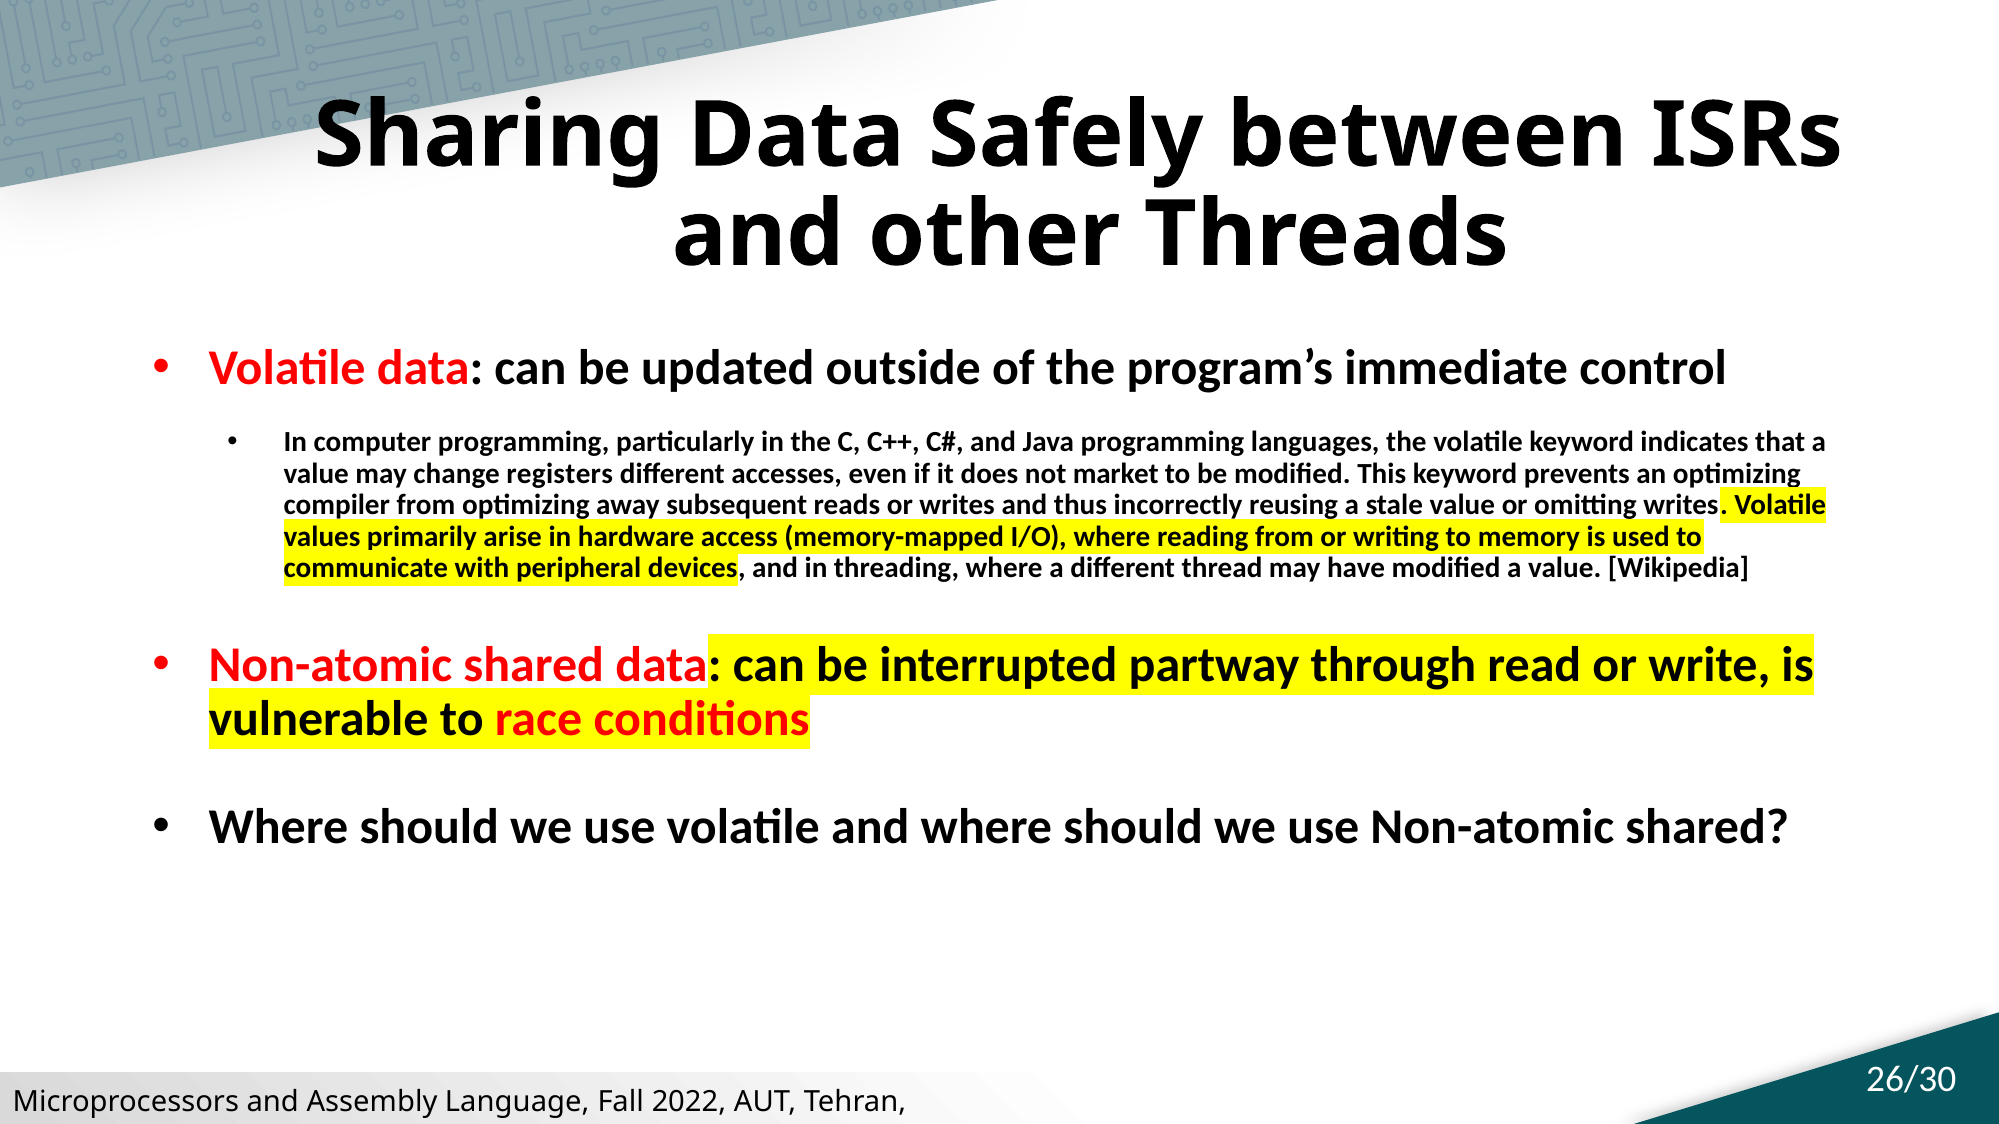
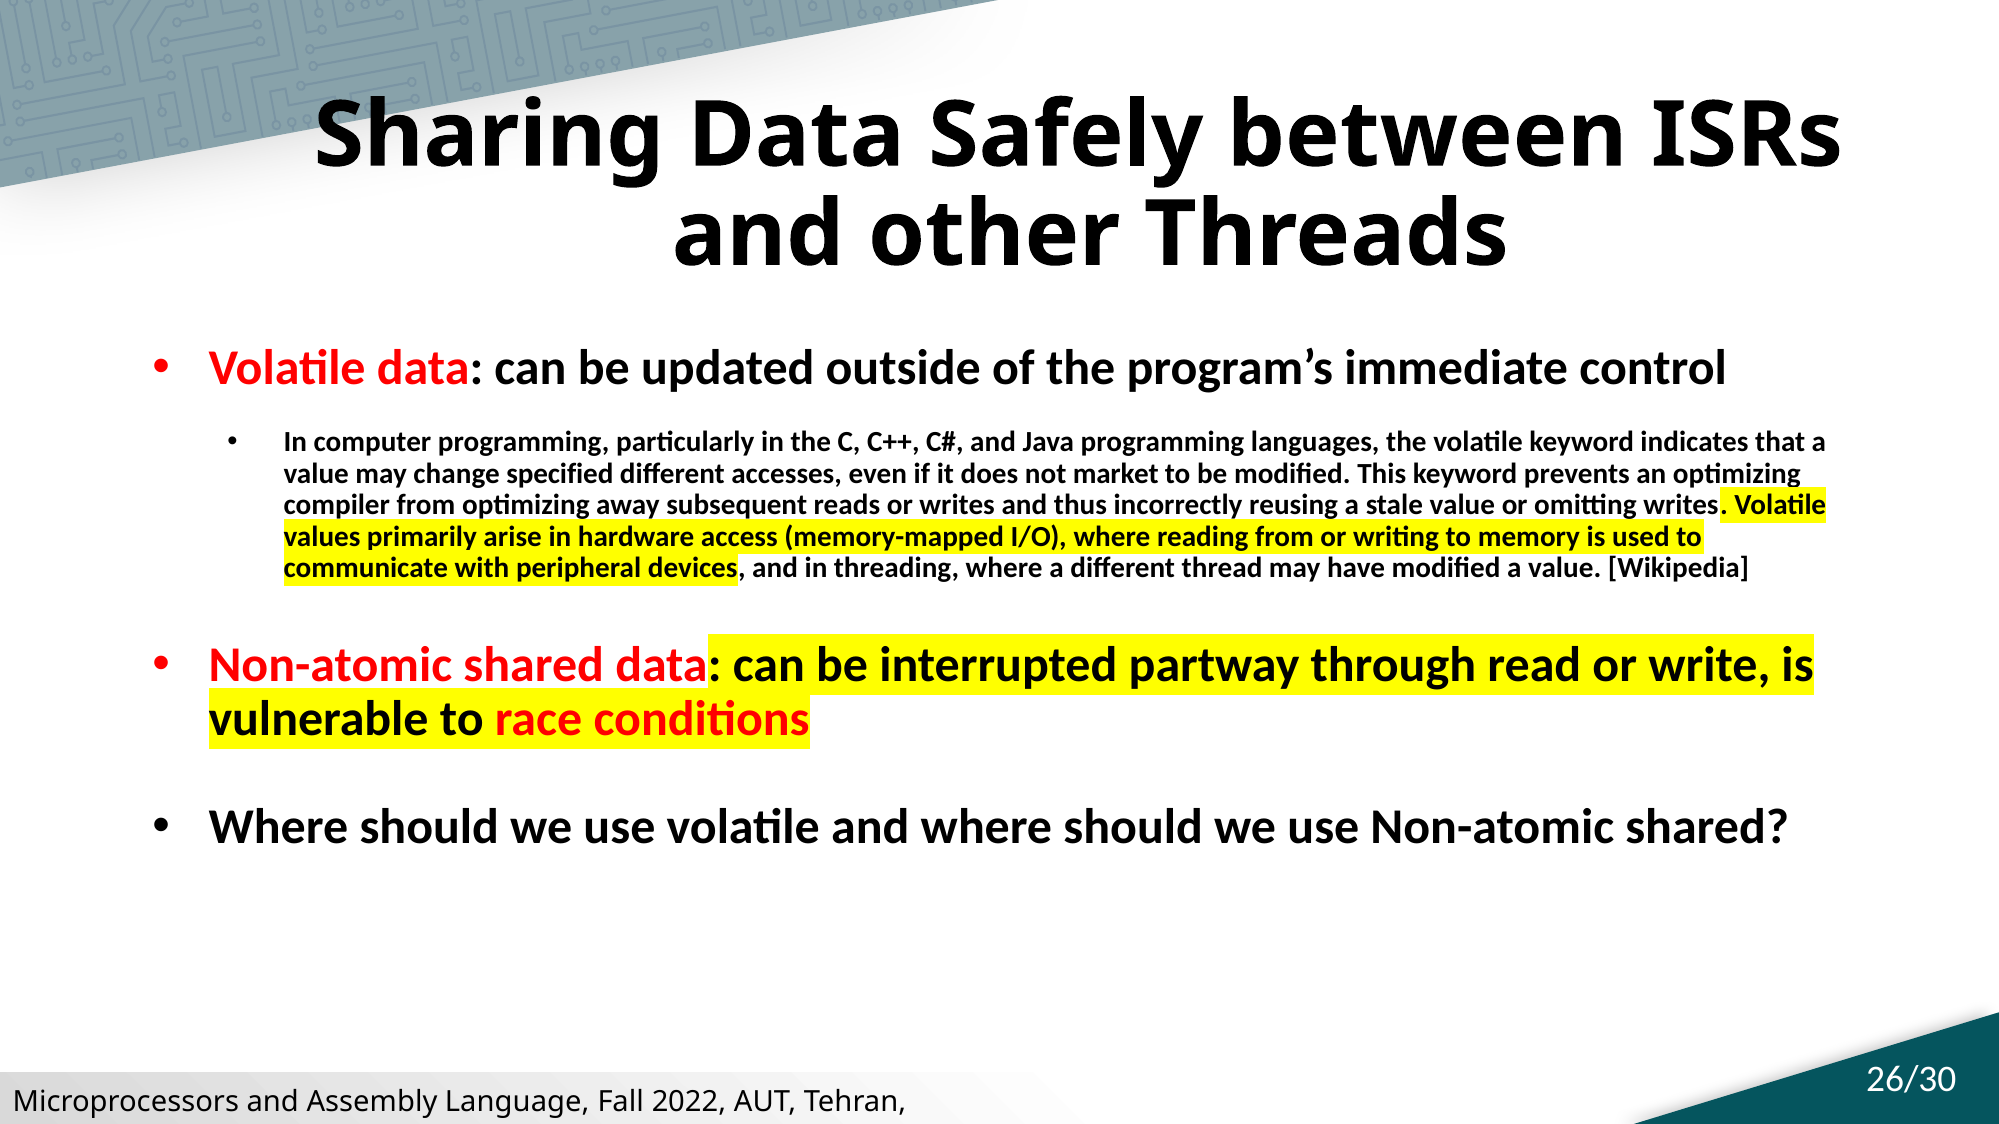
registers: registers -> specified (560, 474)
